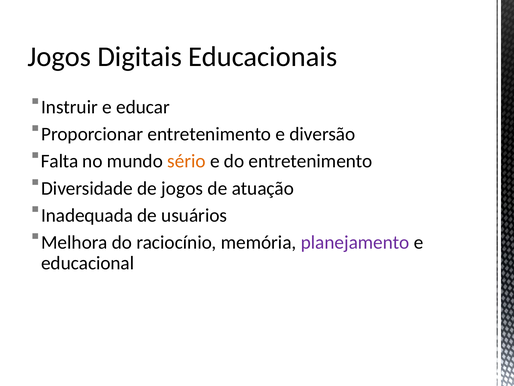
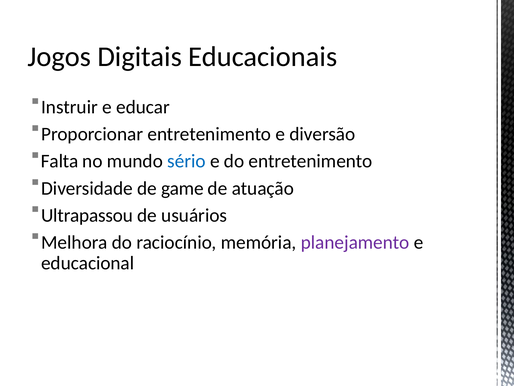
sério colour: orange -> blue (187, 161)
de jogos: jogos -> game (182, 188)
Inadequada: Inadequada -> Ultrapassou (87, 215)
